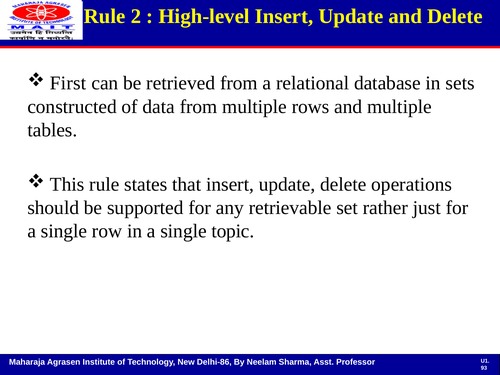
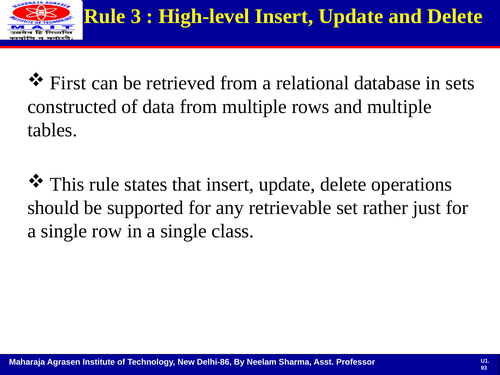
2: 2 -> 3 (136, 16)
topic: topic -> class (233, 231)
